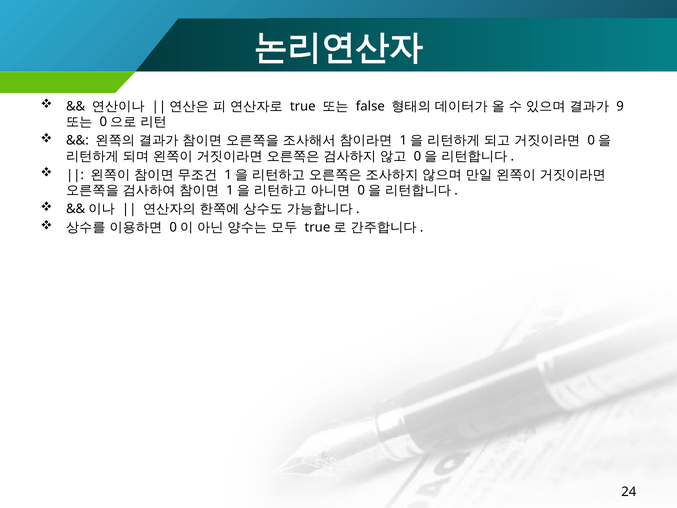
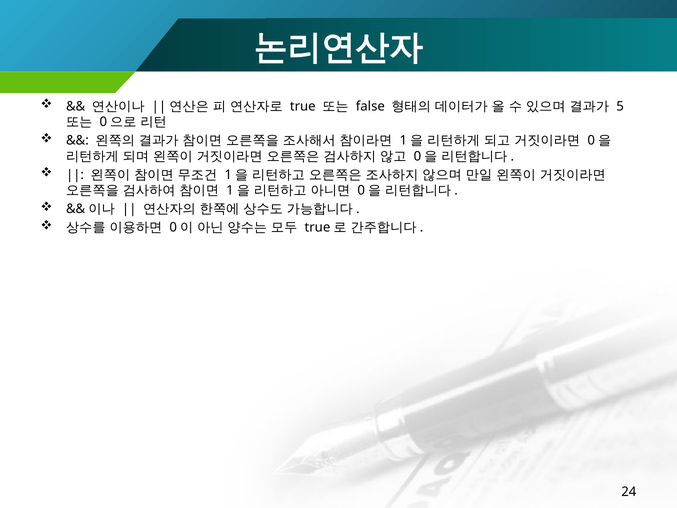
9: 9 -> 5 (620, 106)
